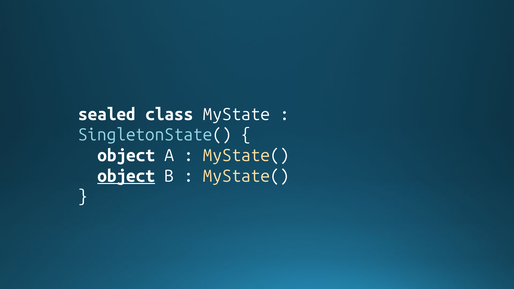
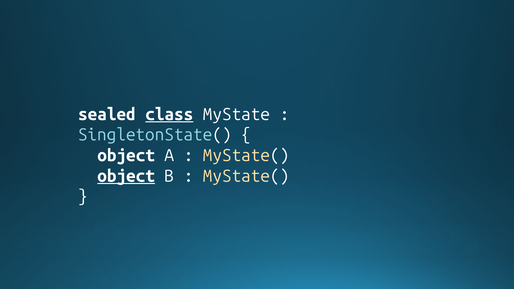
class underline: none -> present (169, 114)
